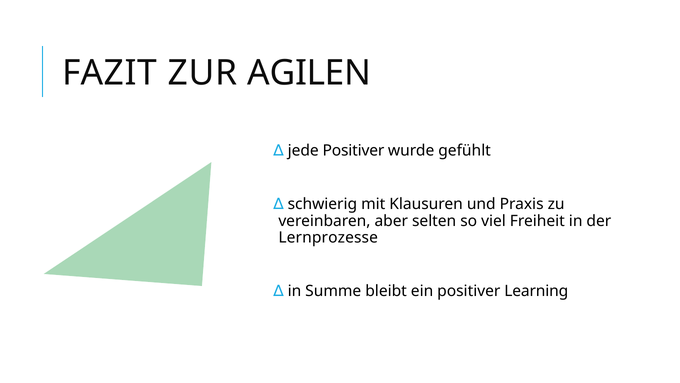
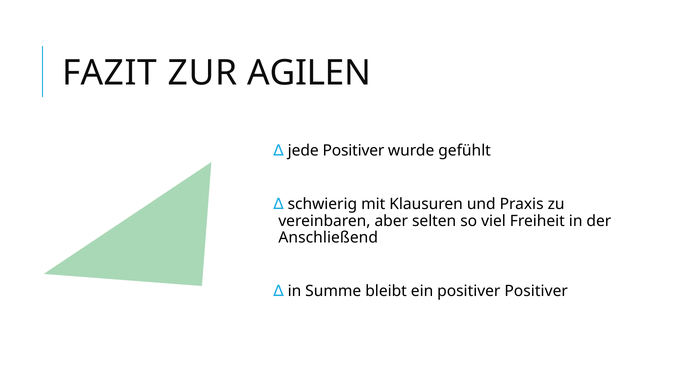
Lernprozesse: Lernprozesse -> Anschließend (328, 237)
positiver Learning: Learning -> Positiver (536, 291)
